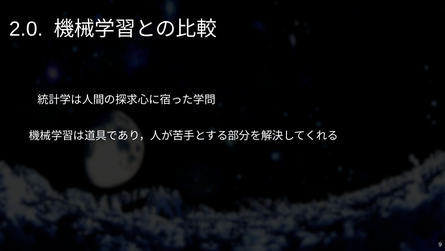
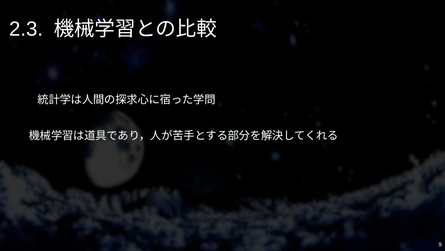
2.0: 2.0 -> 2.3 (26, 29)
